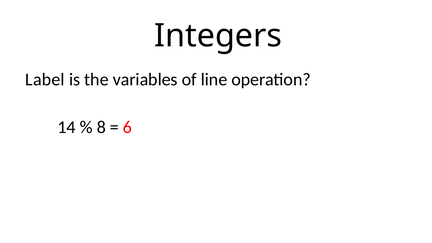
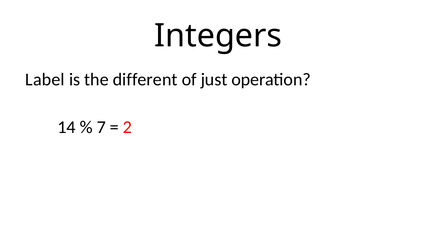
variables: variables -> different (145, 79)
line: line -> just (214, 79)
8: 8 -> 7 (101, 127)
6: 6 -> 2 (127, 127)
